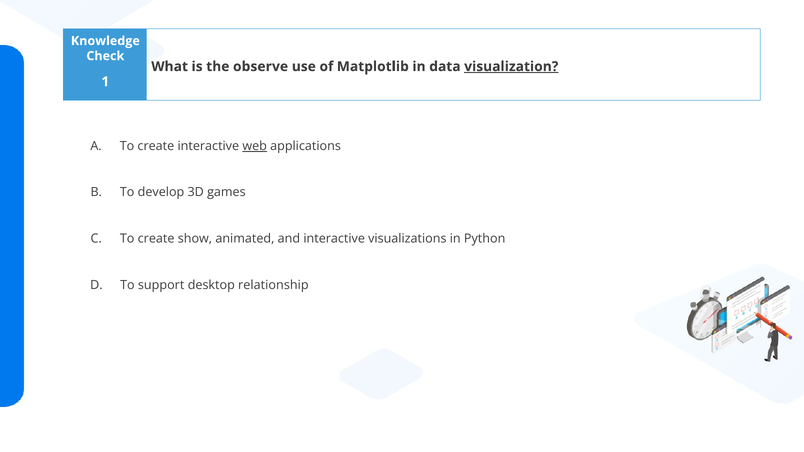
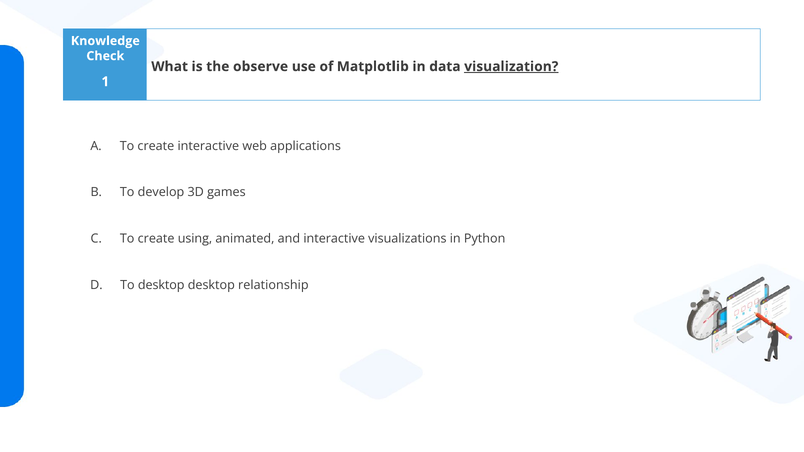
web underline: present -> none (255, 146)
show: show -> using (195, 239)
To support: support -> desktop (161, 285)
